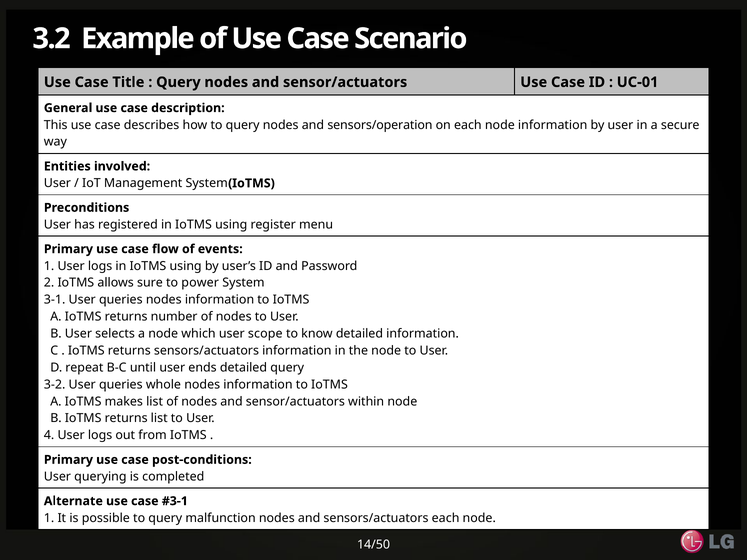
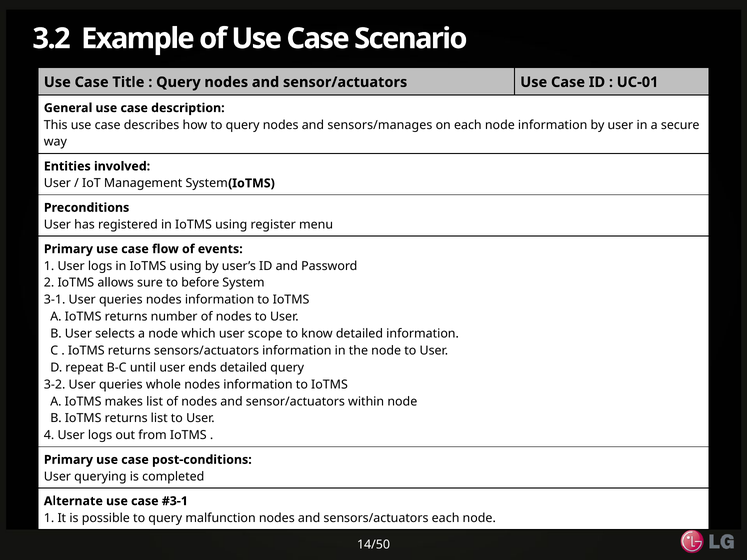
sensors/operation: sensors/operation -> sensors/manages (380, 125)
power: power -> before (200, 283)
